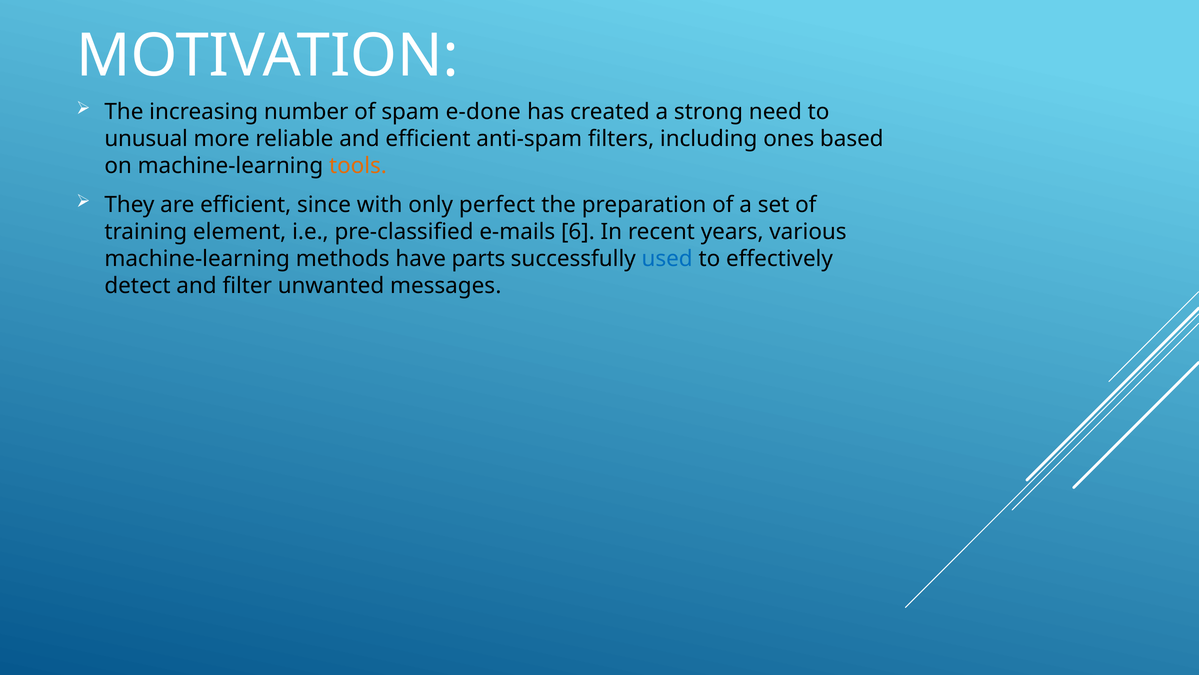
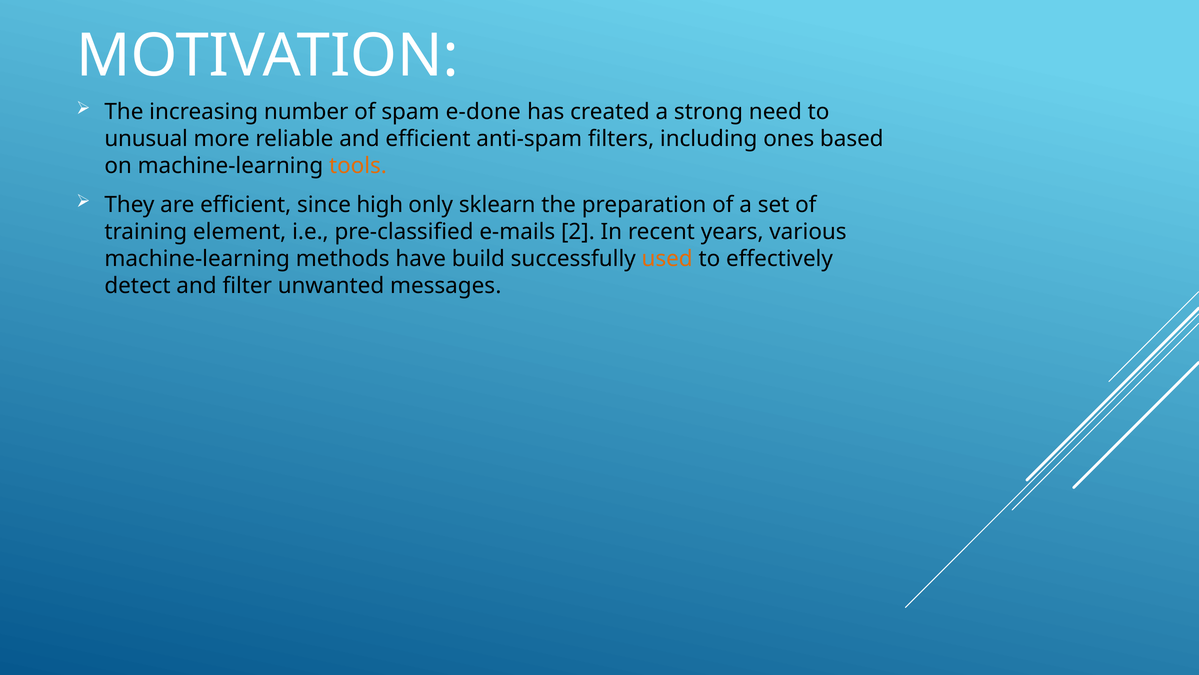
with: with -> high (380, 205)
perfect: perfect -> sklearn (497, 205)
6: 6 -> 2 (578, 232)
parts: parts -> build (478, 259)
used colour: blue -> orange (667, 259)
